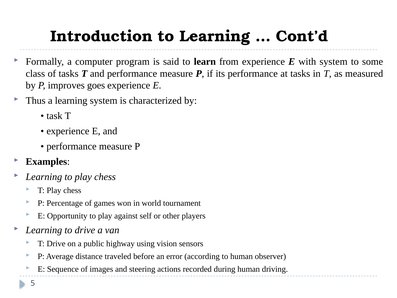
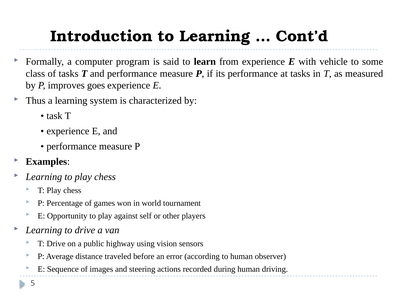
with system: system -> vehicle (334, 62)
